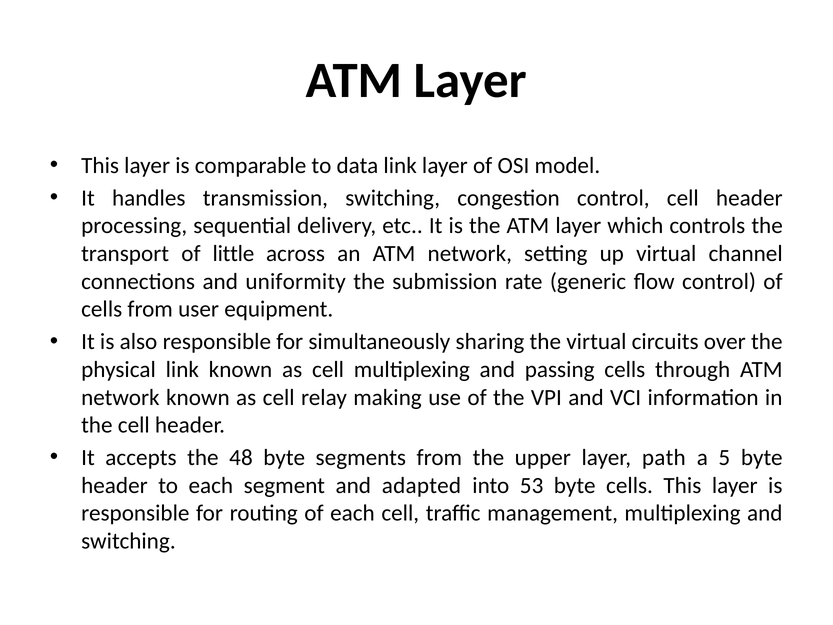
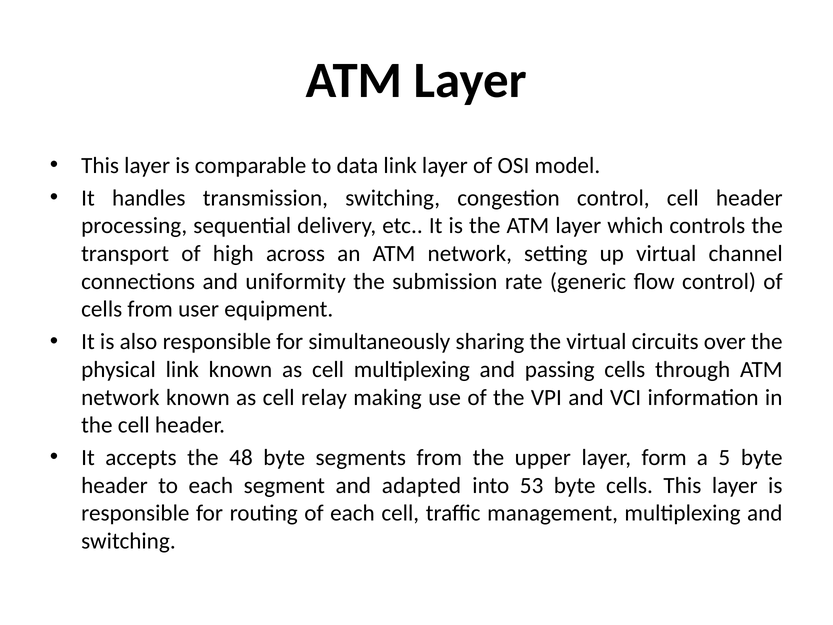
little: little -> high (233, 254)
path: path -> form (664, 457)
